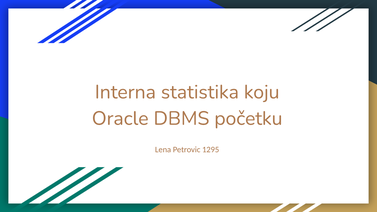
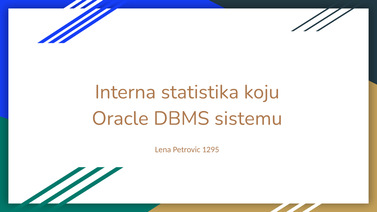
početku: početku -> sistemu (248, 118)
